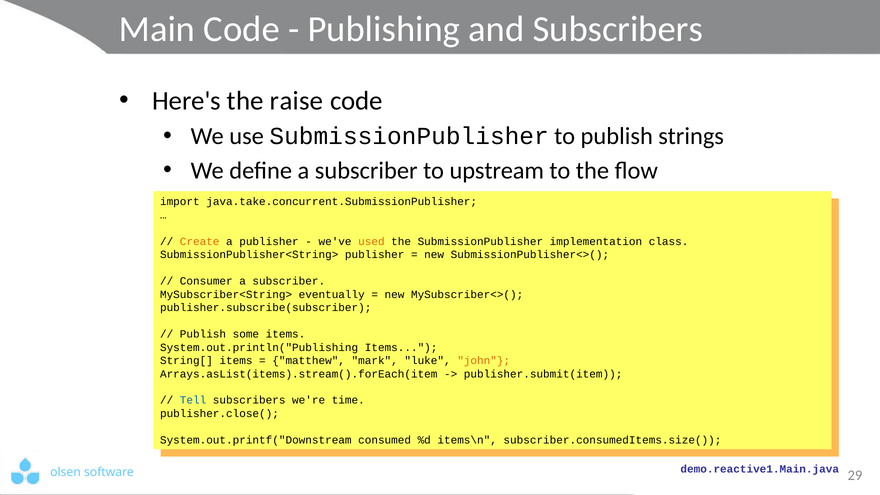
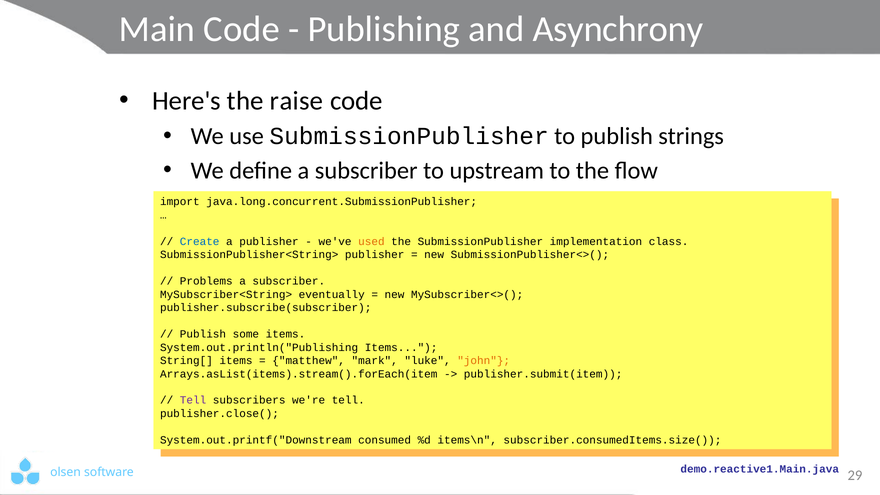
Subscribers: Subscribers -> Asynchrony (618, 29)
java.take.concurrent.SubmissionPublisher: java.take.concurrent.SubmissionPublisher -> java.long.concurrent.SubmissionPublisher (342, 202)
Create colour: orange -> blue (200, 242)
Consumer: Consumer -> Problems (206, 281)
Tell colour: blue -> purple (193, 400)
we're time: time -> tell (348, 400)
